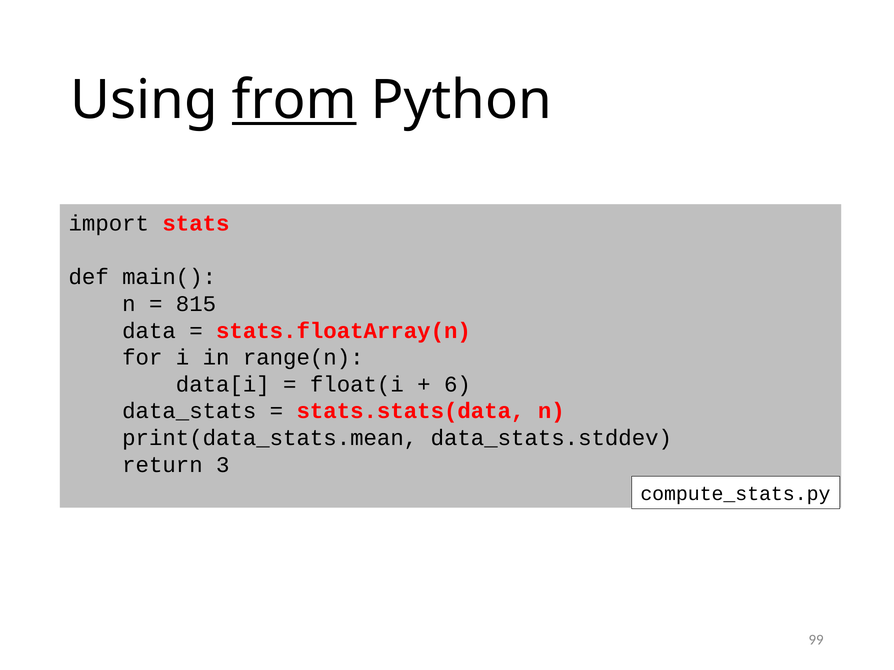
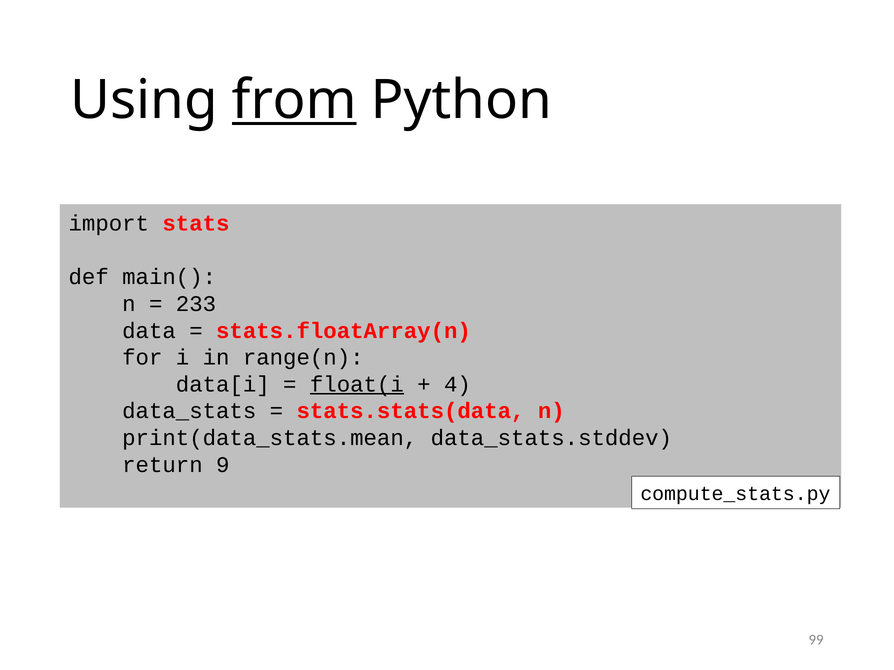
815: 815 -> 233 (196, 304)
float(i underline: none -> present (357, 385)
6: 6 -> 4 (457, 385)
3: 3 -> 9 (223, 465)
